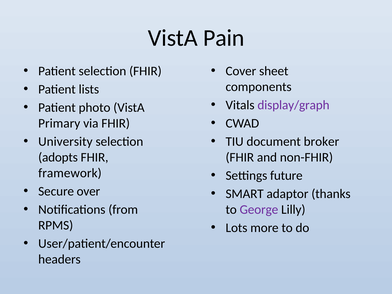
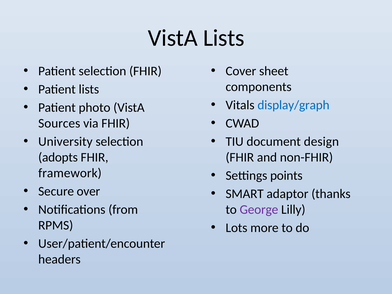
VistA Pain: Pain -> Lists (224, 38)
display/graph colour: purple -> blue (294, 105)
Primary: Primary -> Sources (59, 123)
broker: broker -> design (321, 142)
future: future -> points (286, 176)
